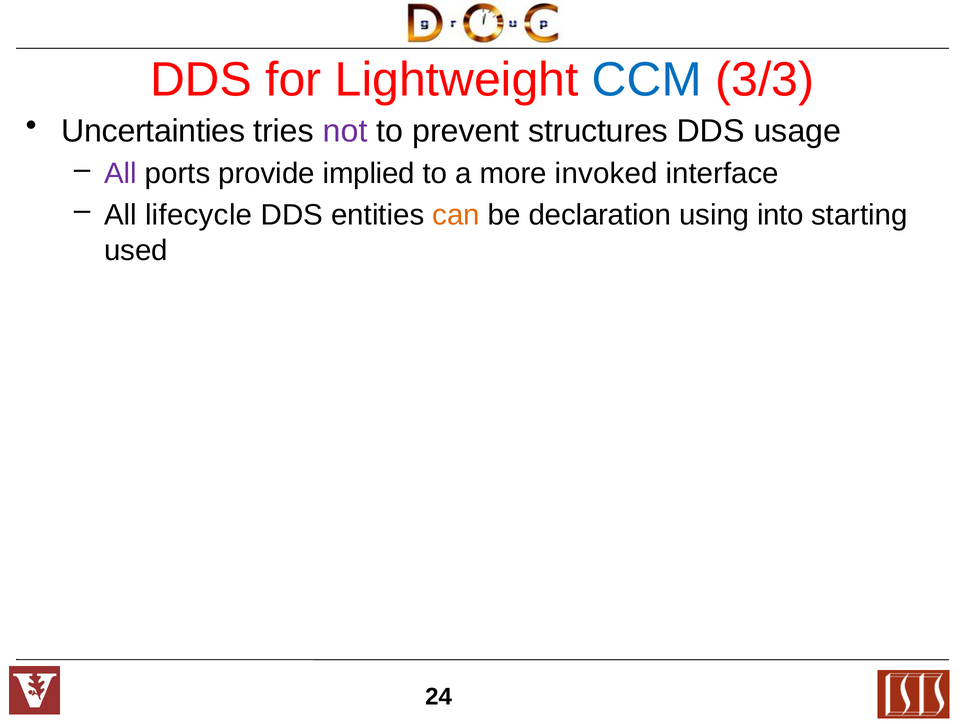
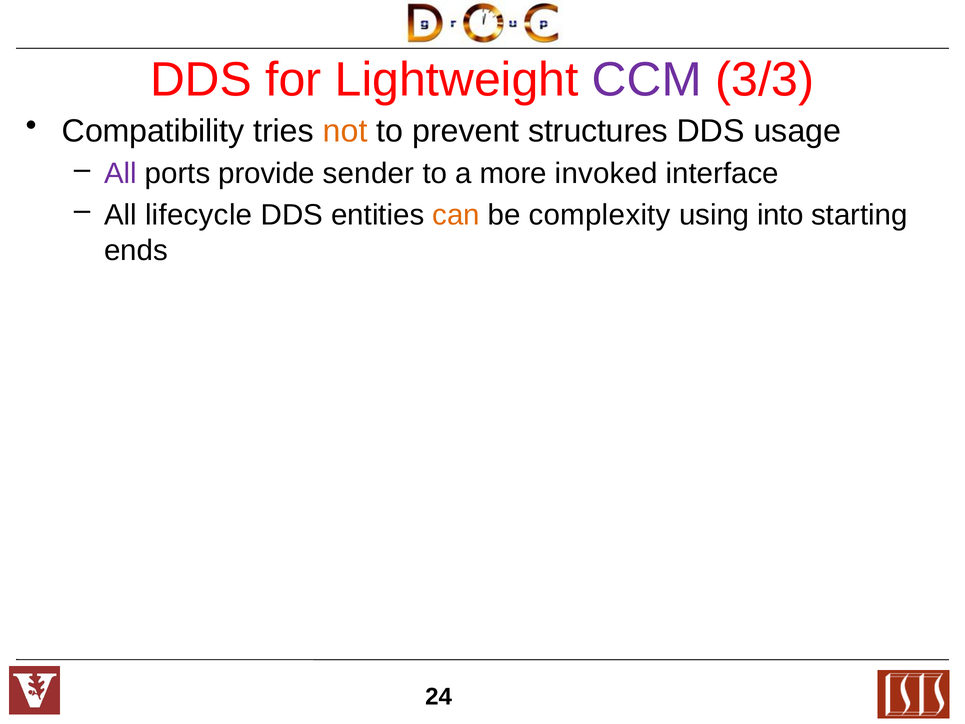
CCM colour: blue -> purple (647, 80)
Uncertainties: Uncertainties -> Compatibility (153, 131)
not colour: purple -> orange (345, 131)
implied: implied -> sender (369, 174)
declaration: declaration -> complexity (600, 215)
used: used -> ends (136, 250)
